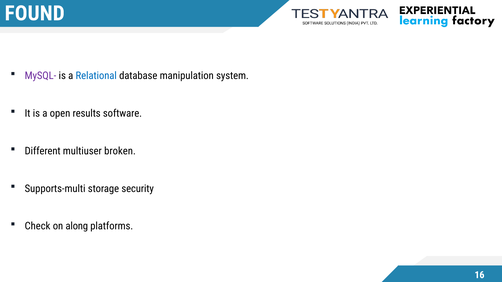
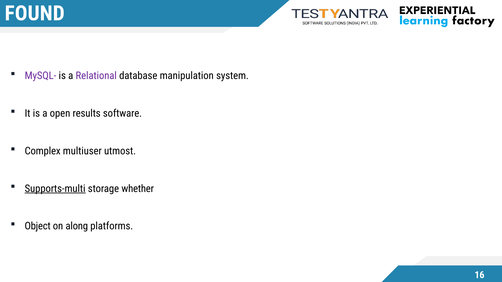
Relational colour: blue -> purple (96, 76)
Different: Different -> Complex (43, 151)
broken: broken -> utmost (120, 151)
Supports-multi underline: none -> present (55, 189)
security: security -> whether (138, 189)
Check: Check -> Object (38, 226)
